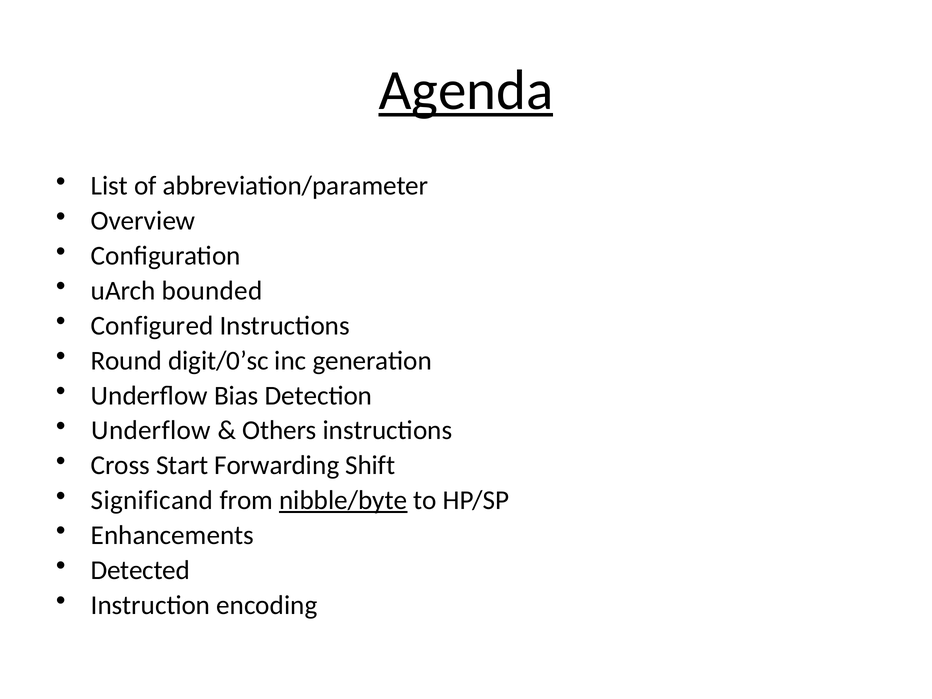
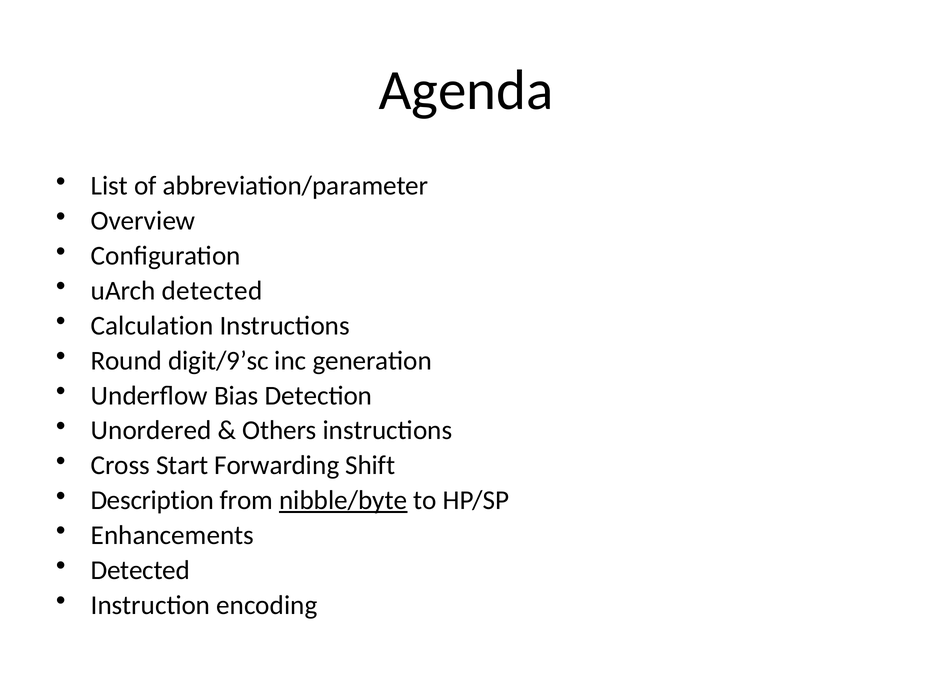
Agenda underline: present -> none (466, 90)
uArch bounded: bounded -> detected (212, 291)
Configured: Configured -> Calculation (152, 326)
digit/0’sc: digit/0’sc -> digit/9’sc (218, 361)
Underflow: Underflow -> Unordered (151, 430)
Significand: Significand -> Description (152, 500)
